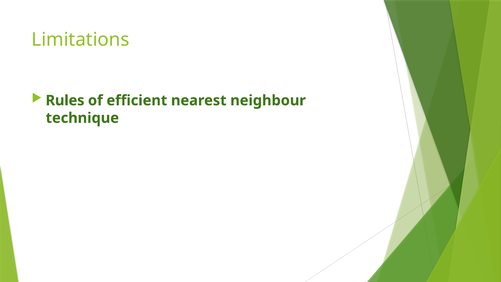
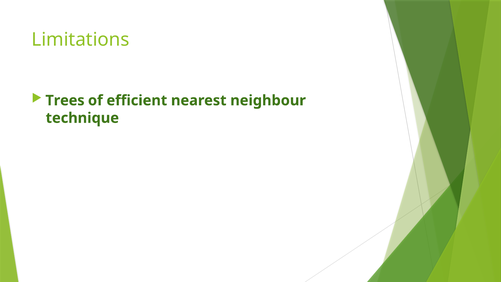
Rules: Rules -> Trees (65, 100)
